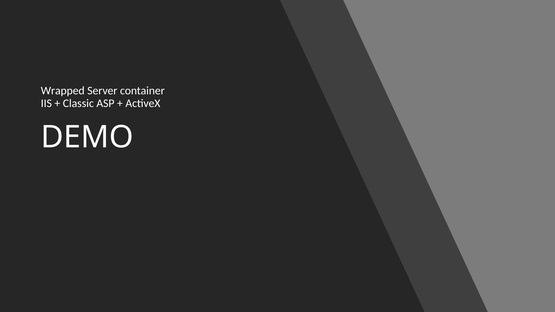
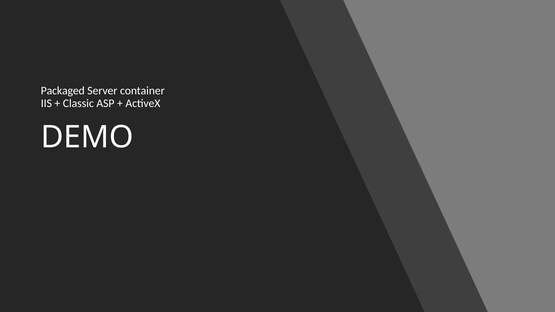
Wrapped: Wrapped -> Packaged (63, 91)
